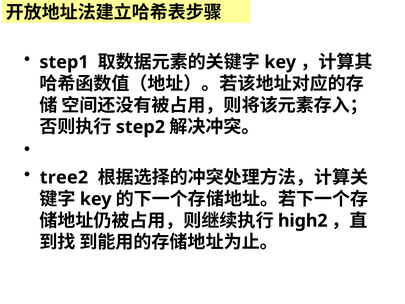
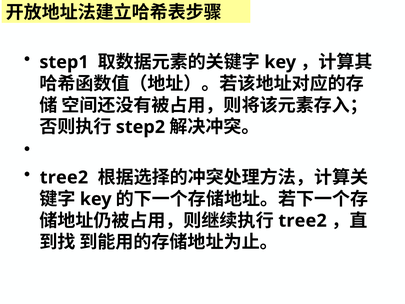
high2: high2 -> tree2 (303, 221)
